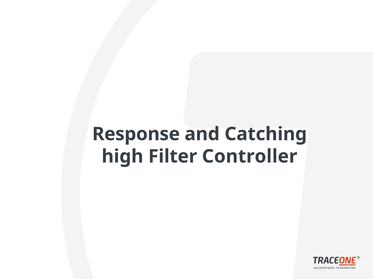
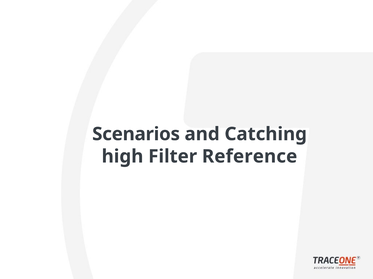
Response: Response -> Scenarios (136, 134)
Controller: Controller -> Reference (250, 157)
